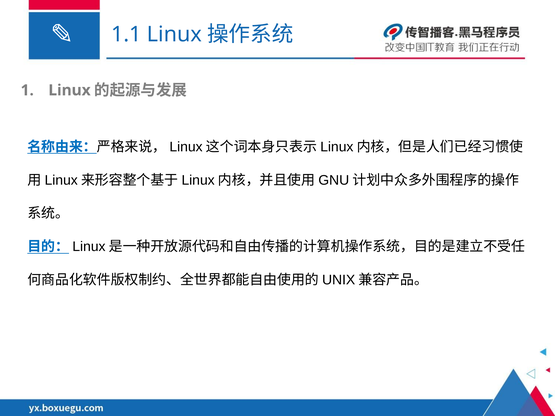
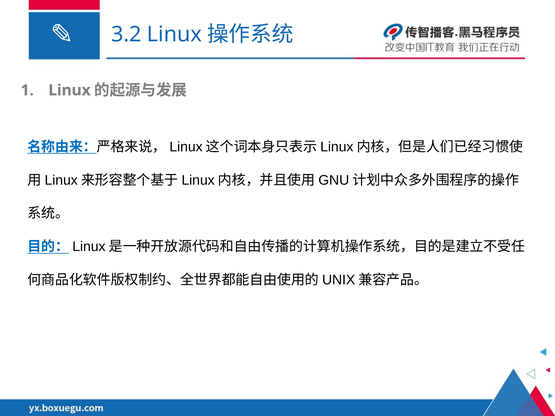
1.1: 1.1 -> 3.2 (126, 34)
